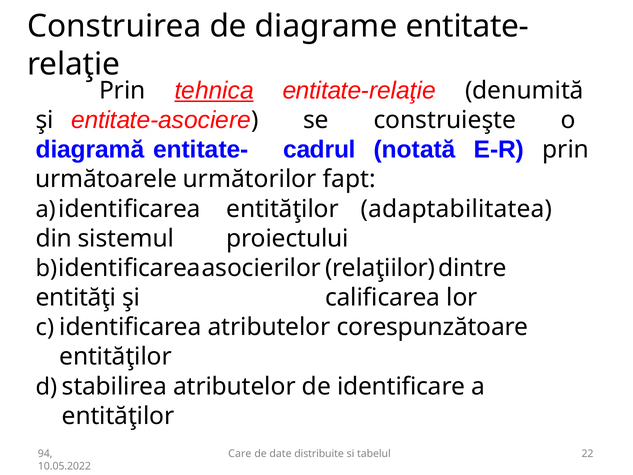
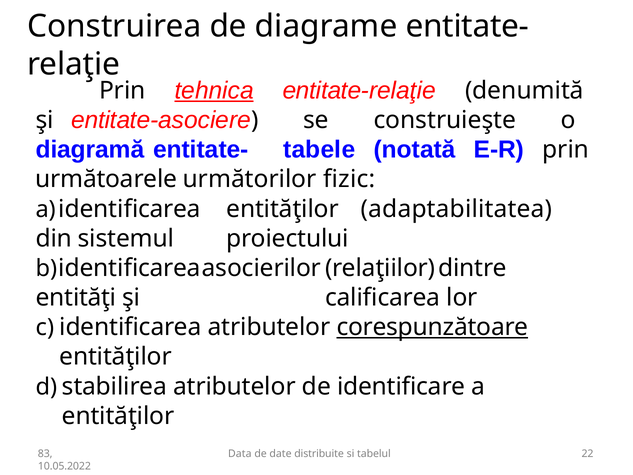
cadrul: cadrul -> tabele (319, 150)
fapt: fapt -> fizic (349, 179)
corespunzătoare underline: none -> present (433, 327)
94: 94 -> 83 (45, 453)
Care: Care -> Data (240, 453)
